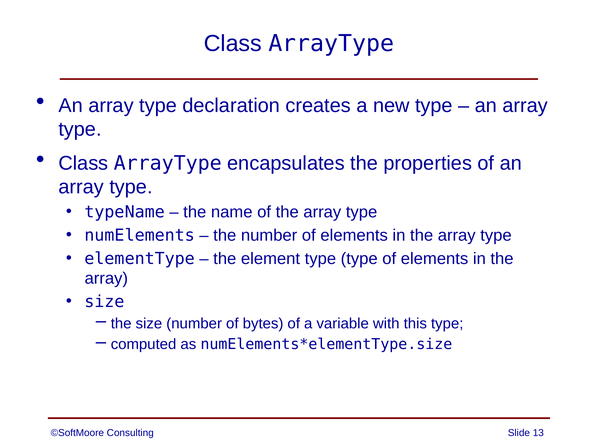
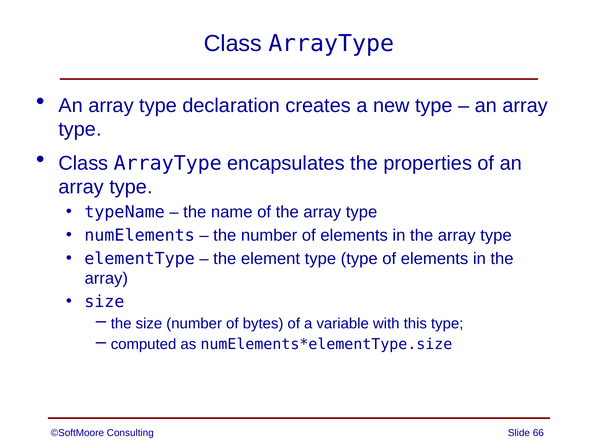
13: 13 -> 66 (538, 433)
